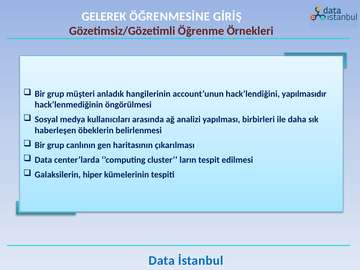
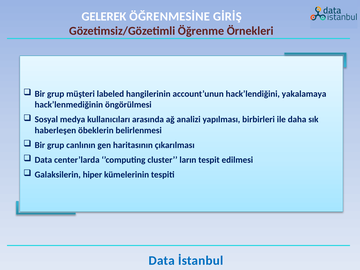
anladık: anladık -> labeled (110, 94)
yapılmasıdır: yapılmasıdır -> yakalamaya (304, 94)
